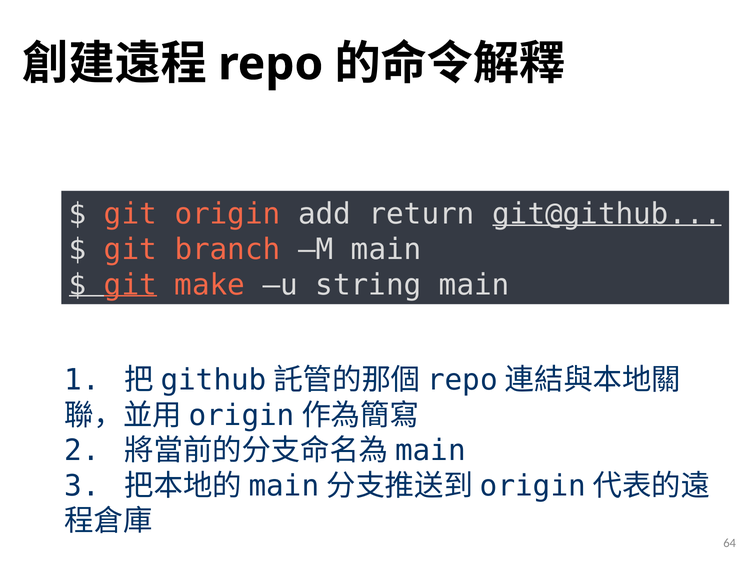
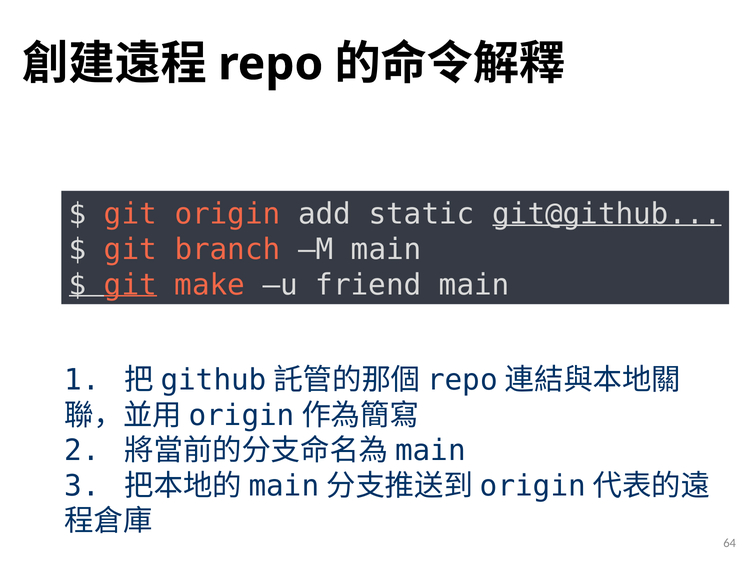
return: return -> static (422, 214)
string: string -> friend (368, 284)
